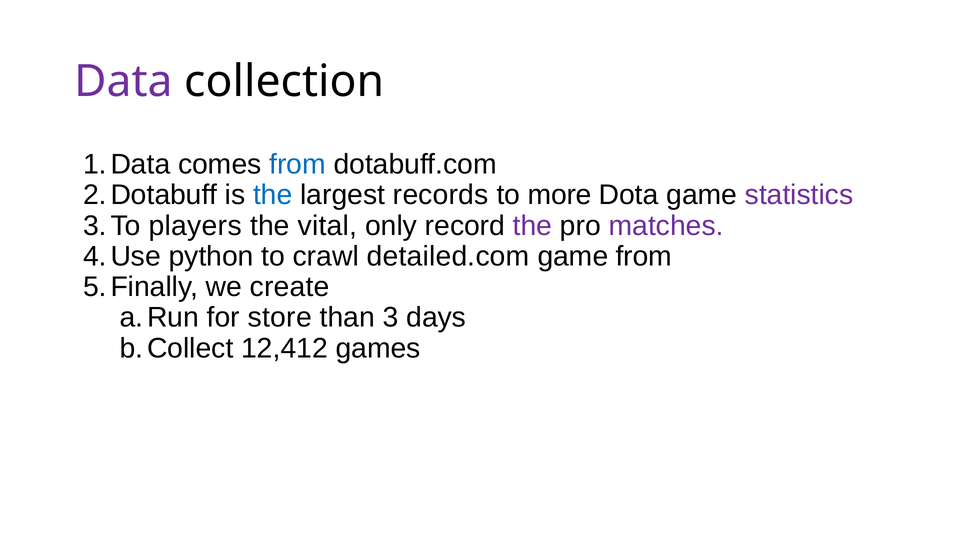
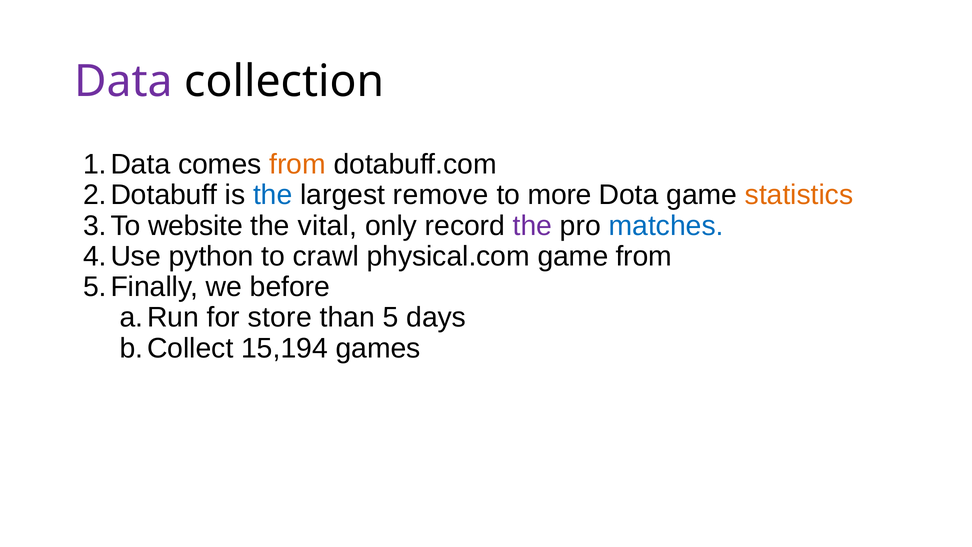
from colour: blue -> orange (298, 164)
records: records -> remove (441, 195)
statistics colour: purple -> orange (799, 195)
players: players -> website (196, 226)
matches colour: purple -> blue (666, 226)
detailed.com: detailed.com -> physical.com (448, 256)
create: create -> before (290, 287)
3: 3 -> 5 (391, 317)
12,412: 12,412 -> 15,194 (285, 348)
